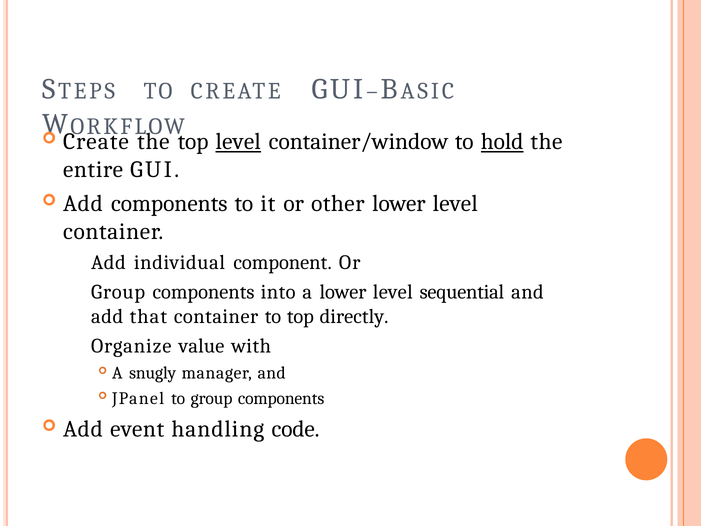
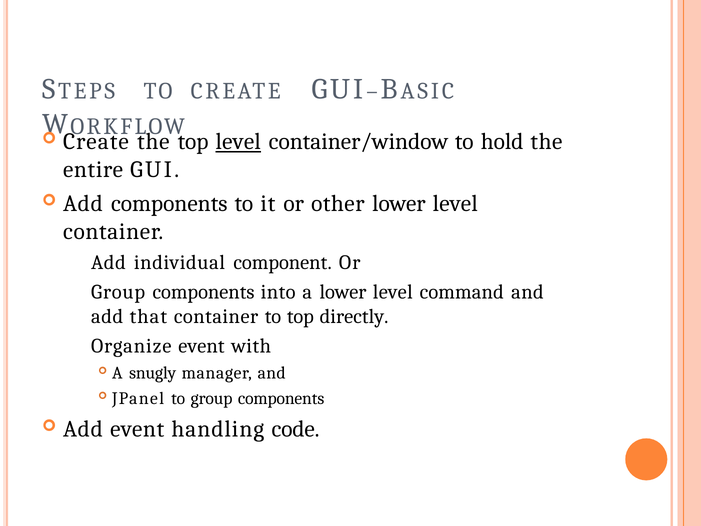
hold underline: present -> none (502, 142)
sequential: sequential -> command (462, 292)
value: value -> event (201, 346)
